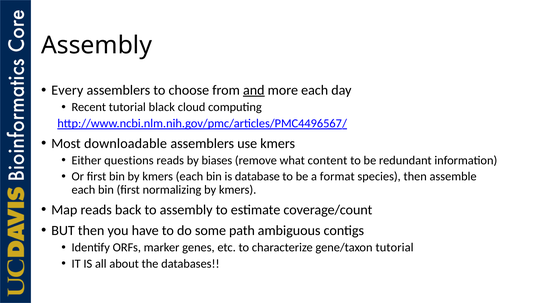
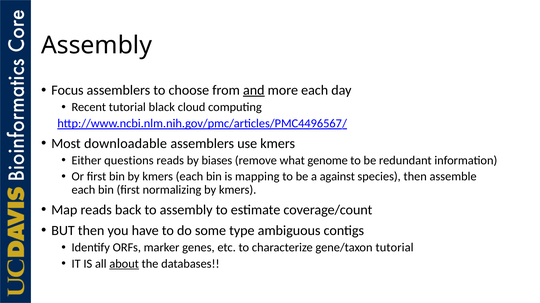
Every: Every -> Focus (67, 90)
content: content -> genome (328, 161)
database: database -> mapping (257, 177)
format: format -> against (337, 177)
path: path -> type (242, 231)
about underline: none -> present (124, 264)
